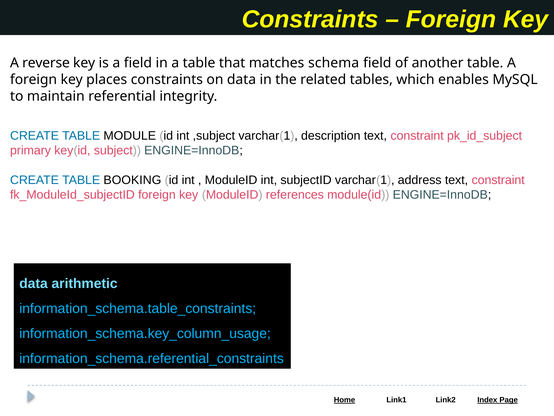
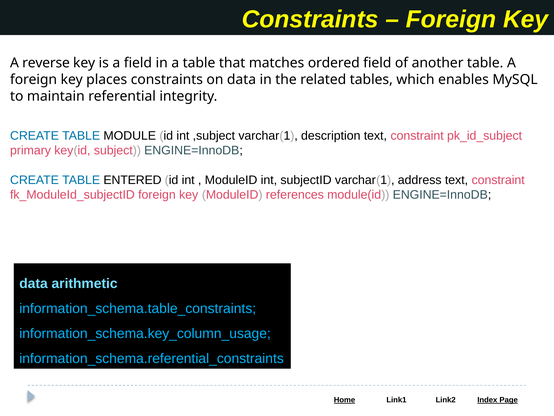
schema: schema -> ordered (334, 63)
BOOKING: BOOKING -> ENTERED (133, 180)
